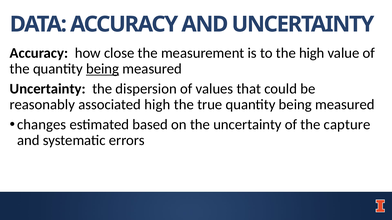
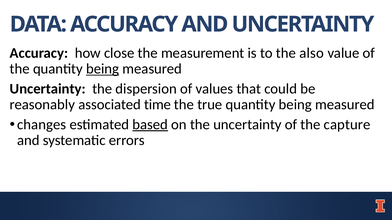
the high: high -> also (312, 53)
associated high: high -> time (157, 105)
based underline: none -> present (150, 125)
